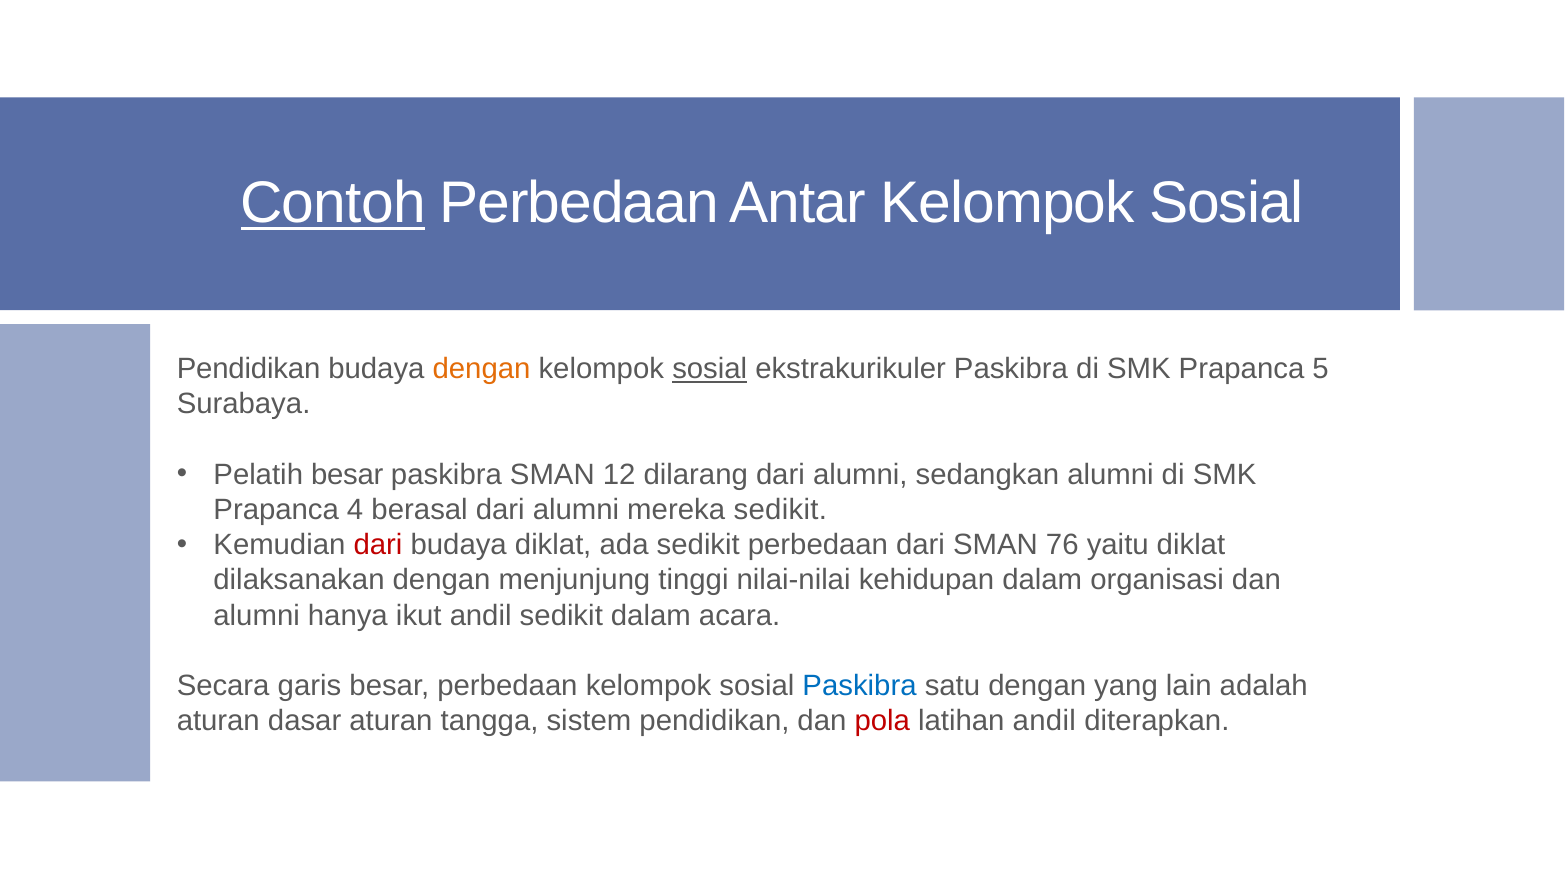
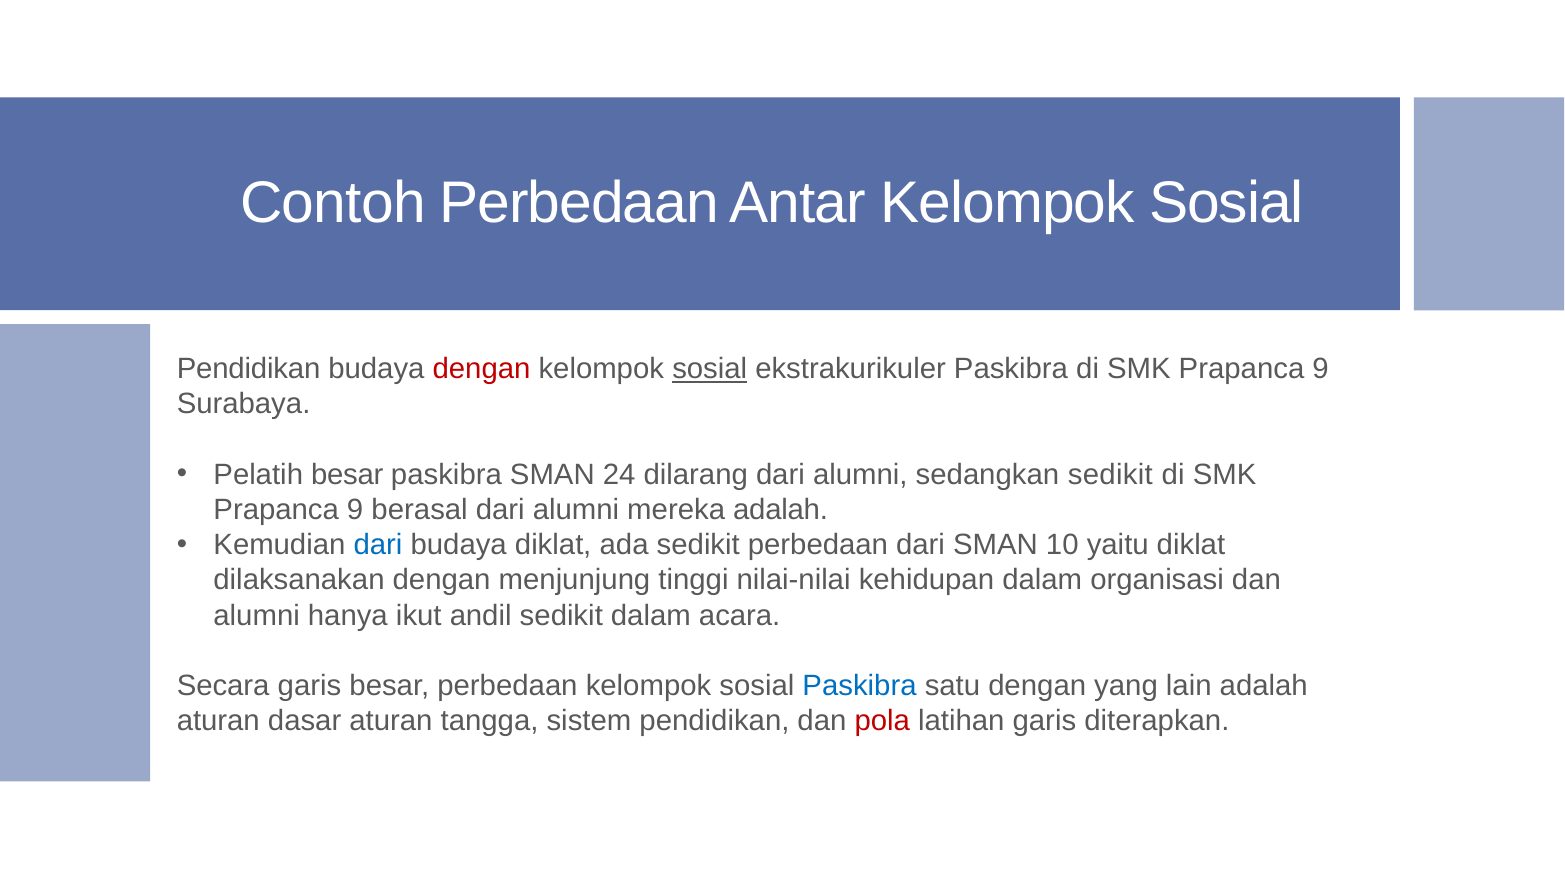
Contoh underline: present -> none (333, 203)
dengan colour: orange -> red (482, 369)
5: 5 -> 9 (1321, 369)
12: 12 -> 24 (619, 475)
sedangkan alumni: alumni -> sedikit (1110, 475)
4: 4 -> 9 (355, 510)
mereka sedikit: sedikit -> adalah (781, 510)
dari colour: red -> blue (378, 545)
76: 76 -> 10 (1062, 545)
latihan andil: andil -> garis (1044, 721)
